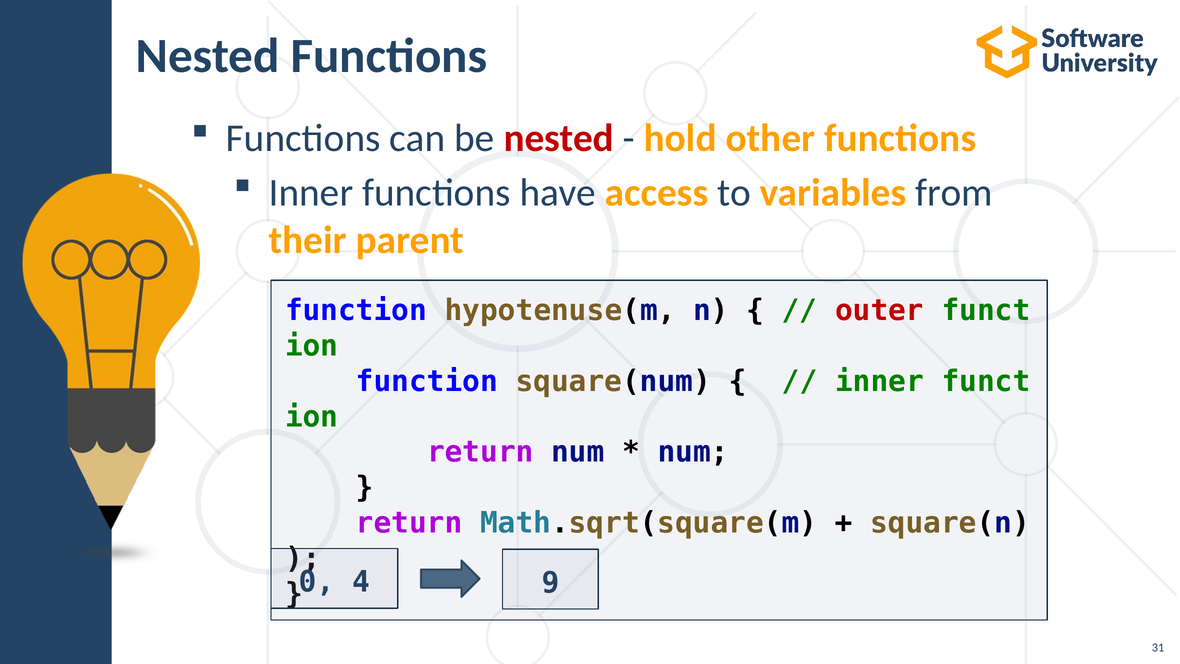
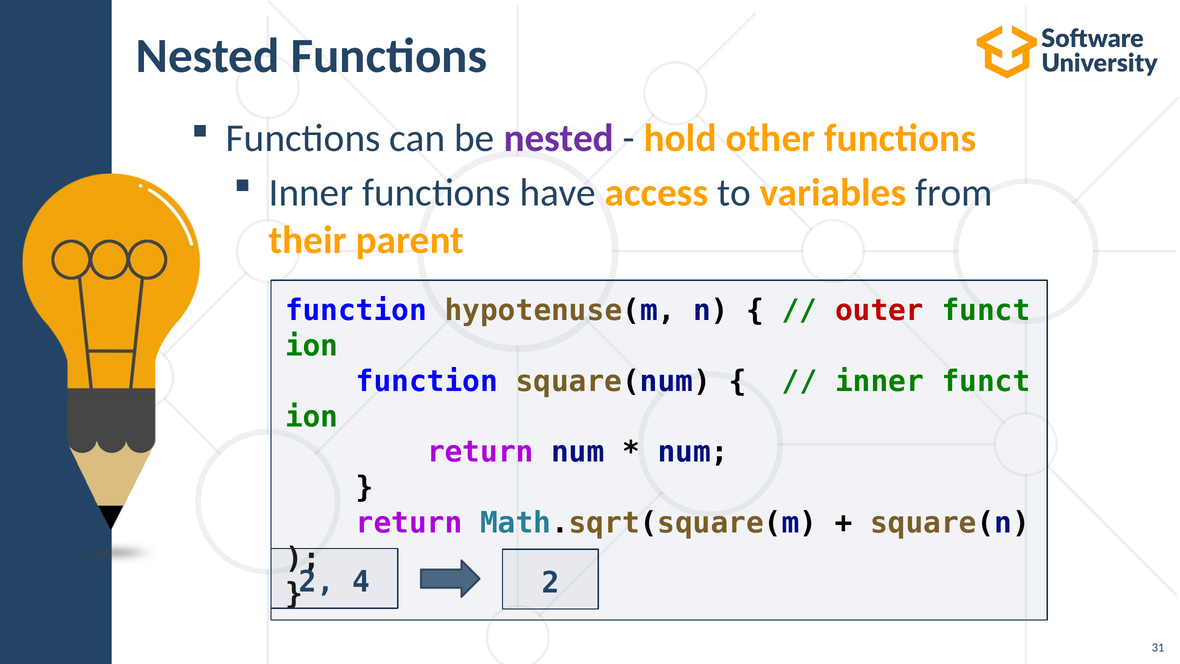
nested colour: red -> purple (559, 138)
0: 0 -> 2 (317, 582)
4 9: 9 -> 2 (550, 583)
